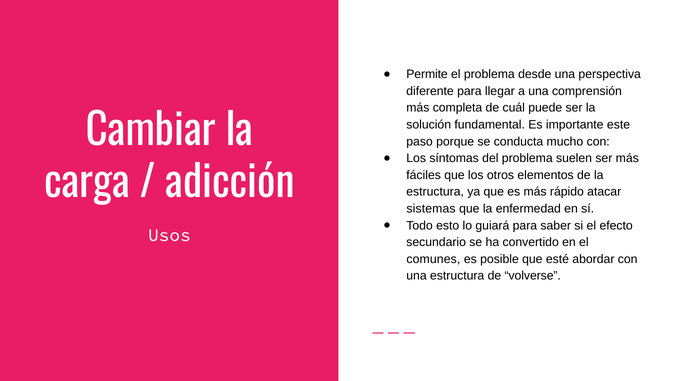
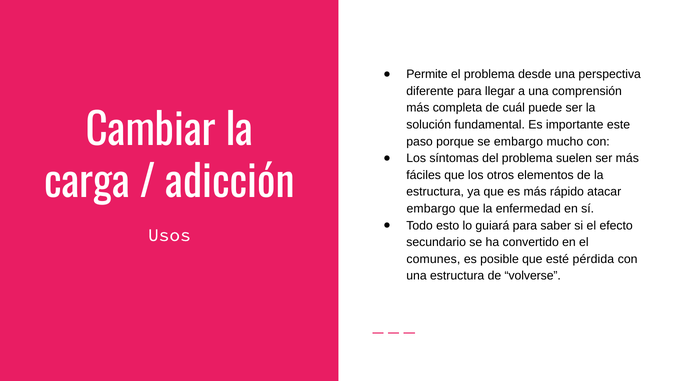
se conducta: conducta -> embargo (518, 141)
sistemas: sistemas -> embargo (431, 209)
abordar: abordar -> pérdida (593, 259)
